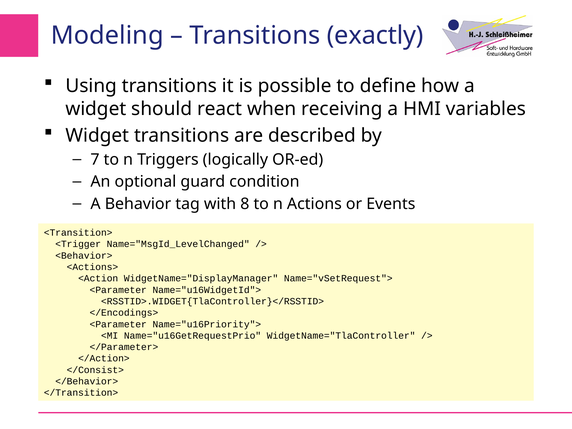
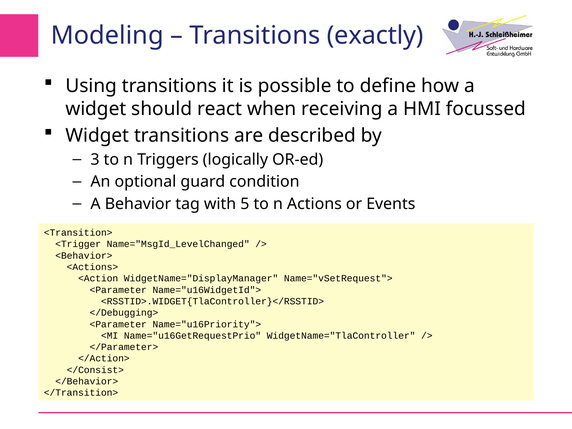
variables: variables -> focussed (486, 109)
7: 7 -> 3 (95, 159)
8: 8 -> 5 (245, 204)
</Encodings>: </Encodings> -> </Debugging> (124, 313)
